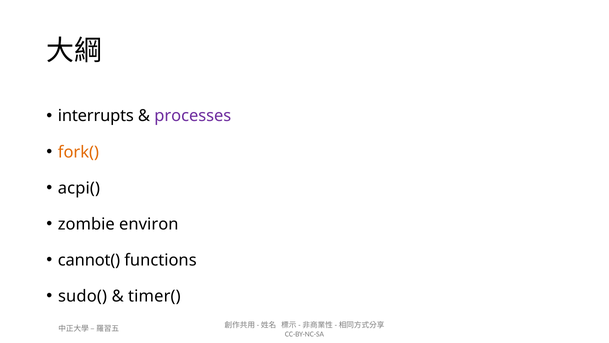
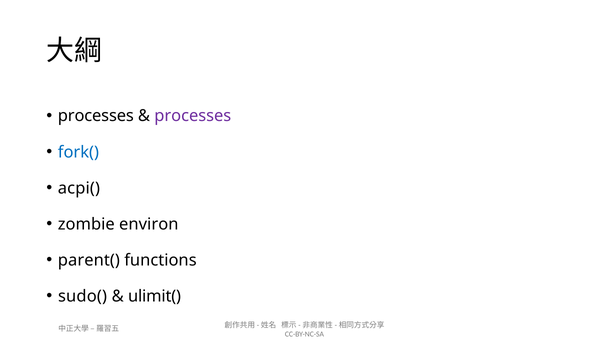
interrupts: interrupts -> processes (96, 116)
fork( colour: orange -> blue (78, 152)
cannot(: cannot( -> parent( (89, 260)
timer(: timer( -> ulimit( (155, 296)
